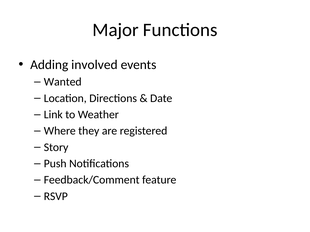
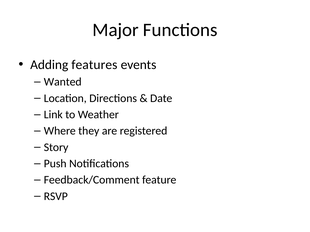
involved: involved -> features (94, 65)
